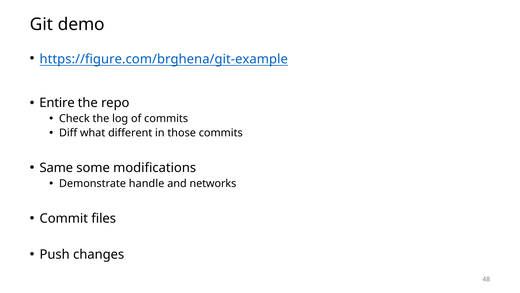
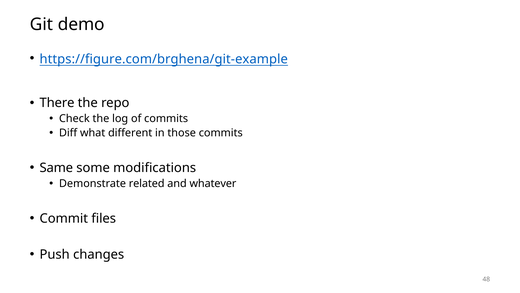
Entire: Entire -> There (57, 103)
handle: handle -> related (147, 183)
networks: networks -> whatever (213, 183)
